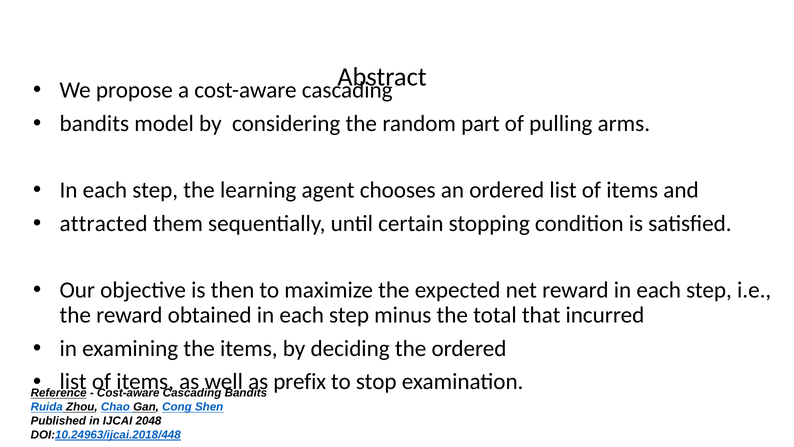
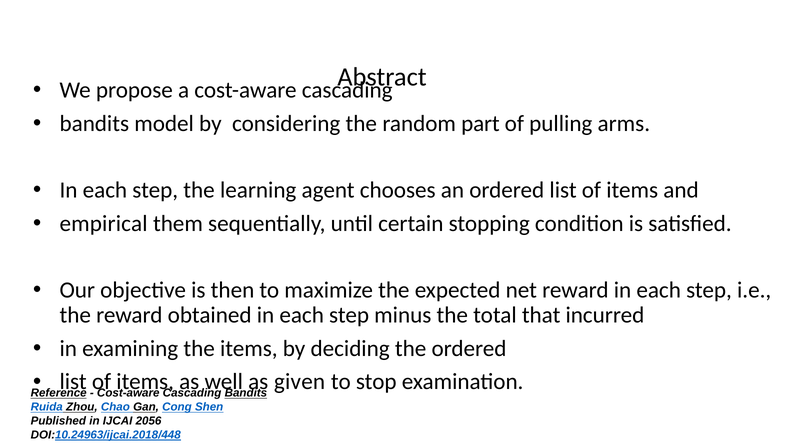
attracted: attracted -> empirical (104, 223)
prefix: prefix -> given (300, 381)
Bandits underline: none -> present (246, 393)
2048: 2048 -> 2056 (149, 421)
